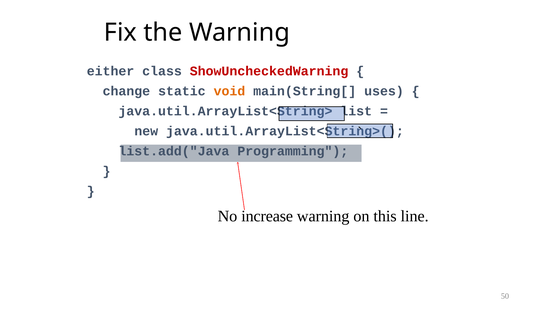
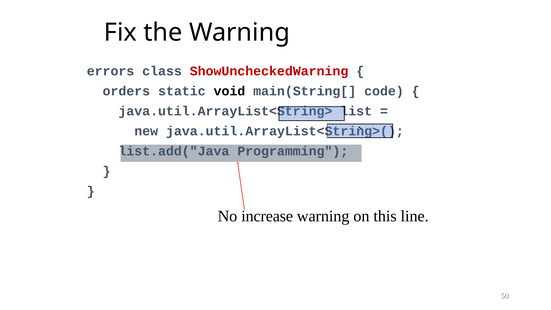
either: either -> errors (111, 71)
change: change -> orders (126, 91)
void colour: orange -> black (229, 91)
uses: uses -> code (384, 91)
